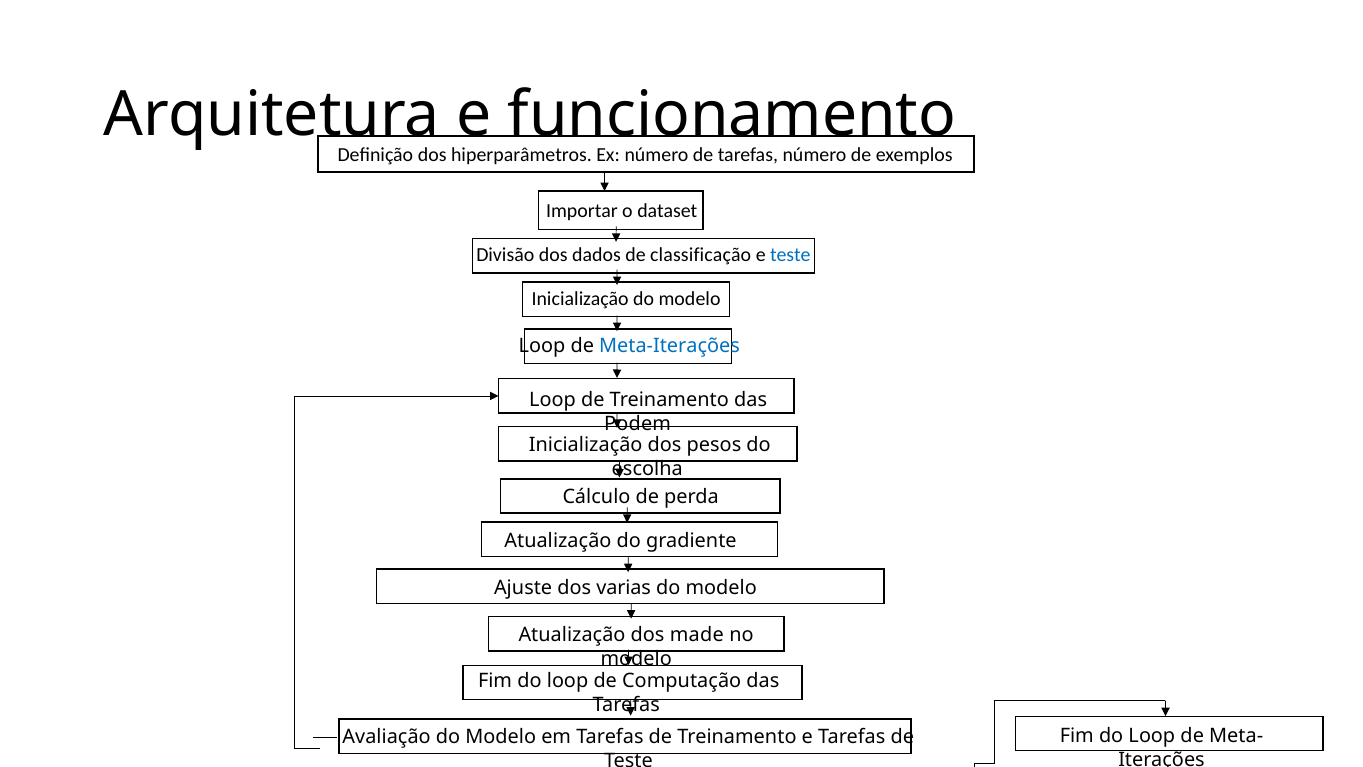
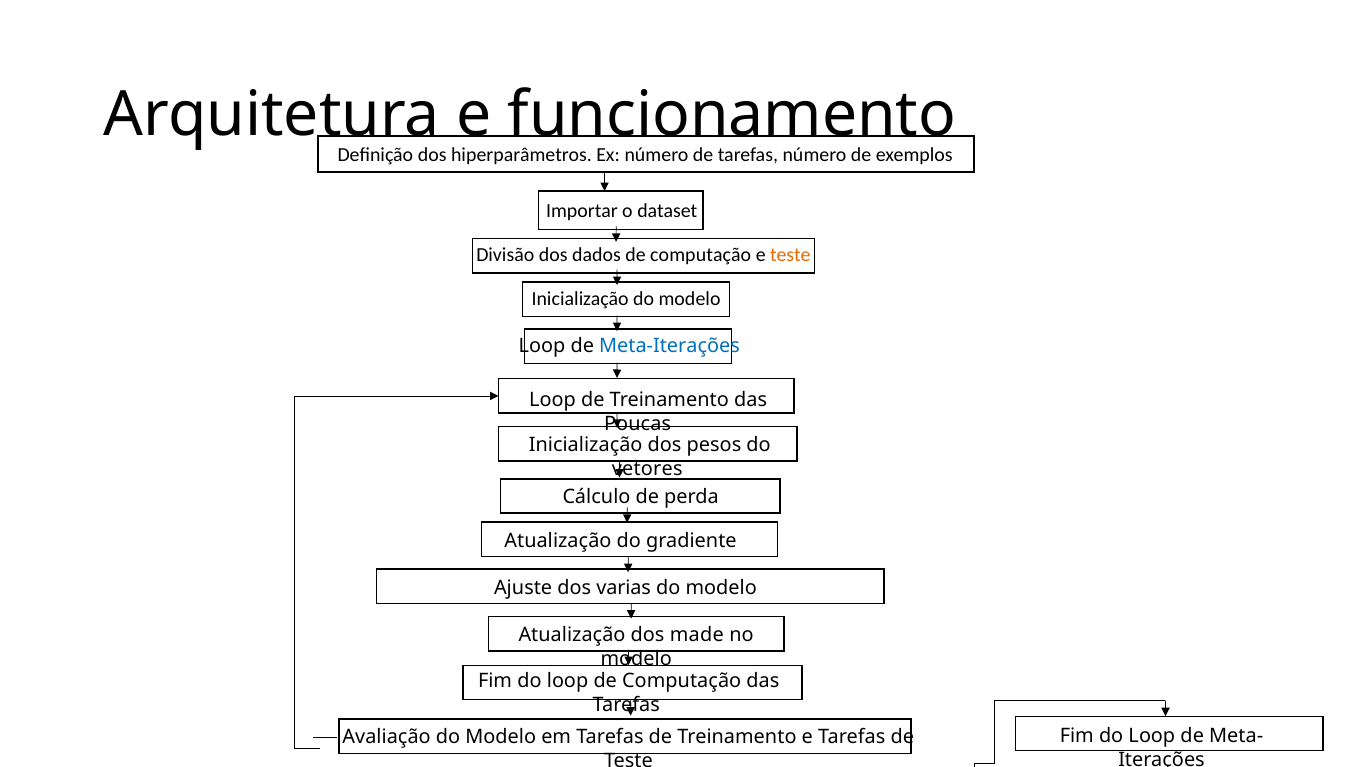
dados de classificação: classificação -> computação (701, 255)
teste colour: blue -> orange (790, 255)
Podem: Podem -> Poucas (638, 424)
escolha: escolha -> vetores (647, 469)
